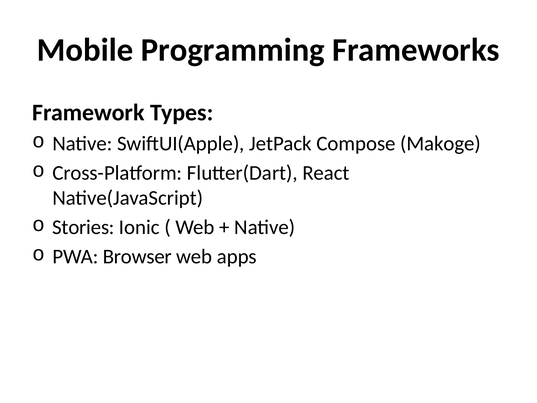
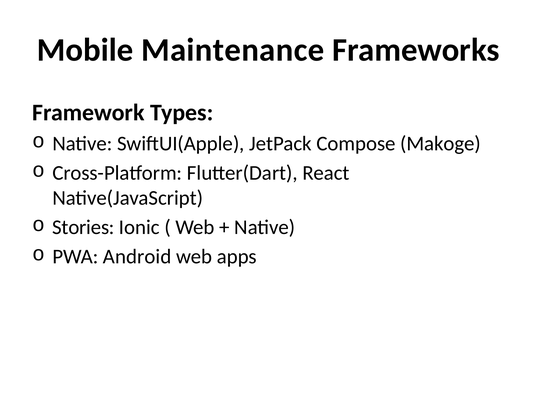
Programming: Programming -> Maintenance (233, 50)
Browser: Browser -> Android (137, 256)
